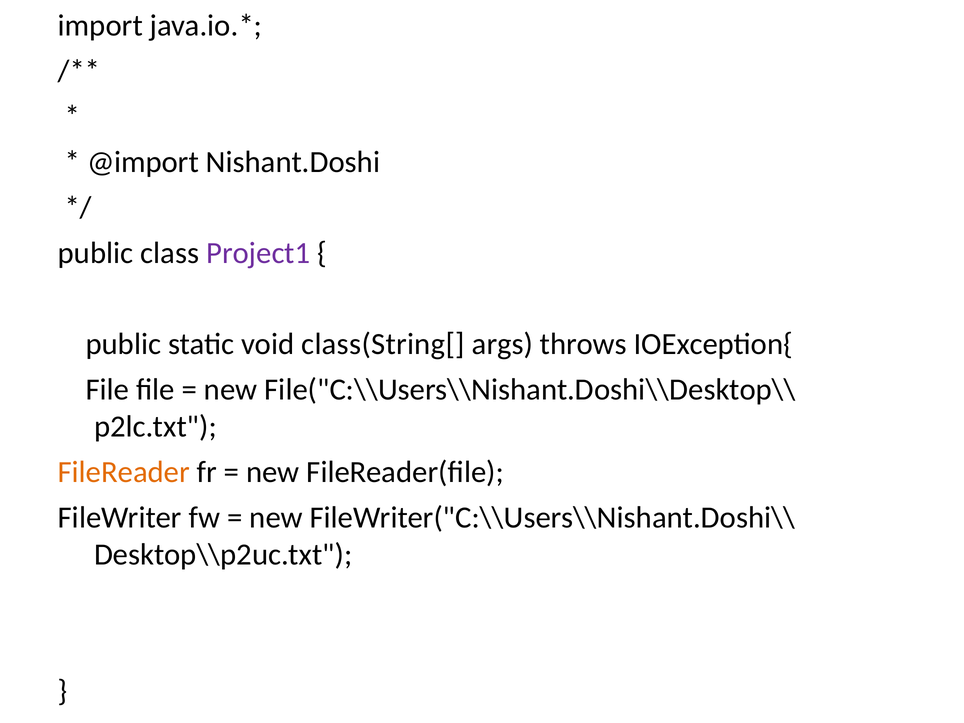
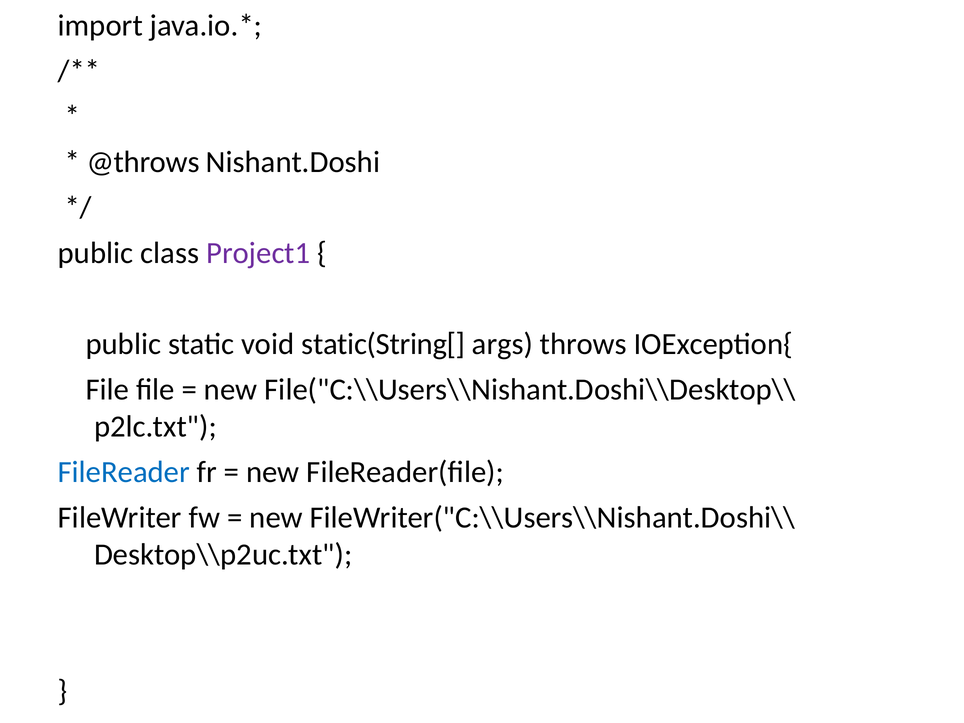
@import: @import -> @throws (143, 162)
class(String[: class(String[ -> static(String[ (383, 344)
FileReader colour: orange -> blue (124, 472)
